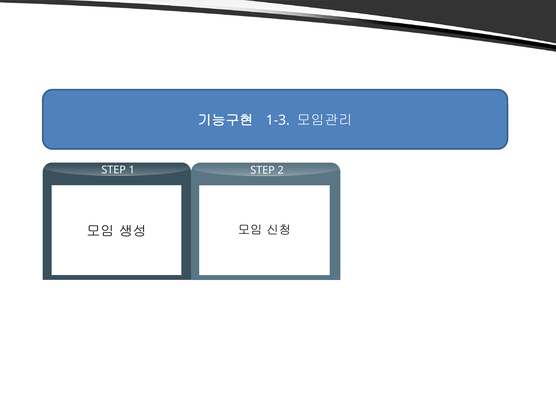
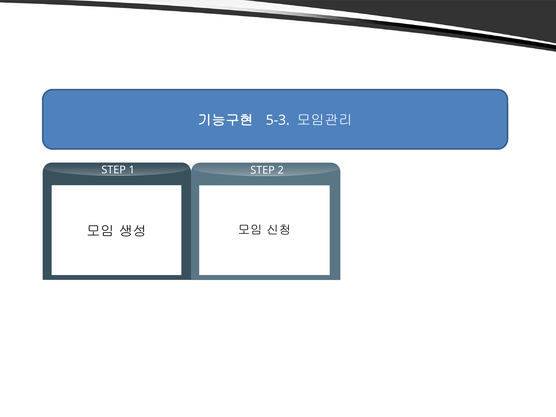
1-3: 1-3 -> 5-3 (278, 120)
